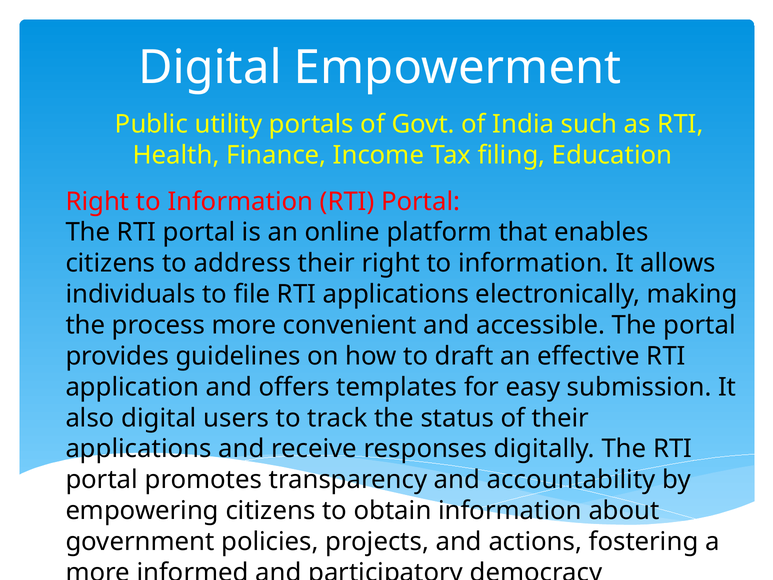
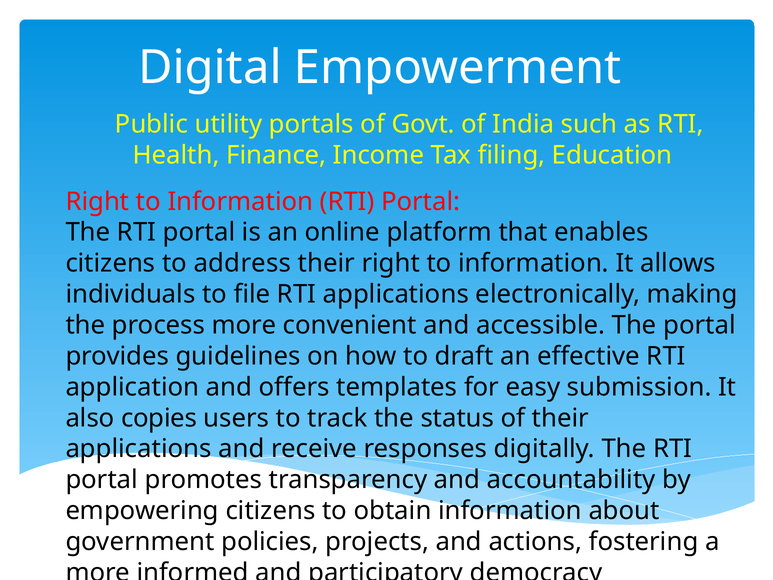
also digital: digital -> copies (159, 418)
